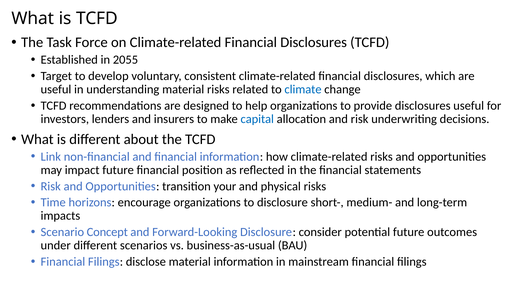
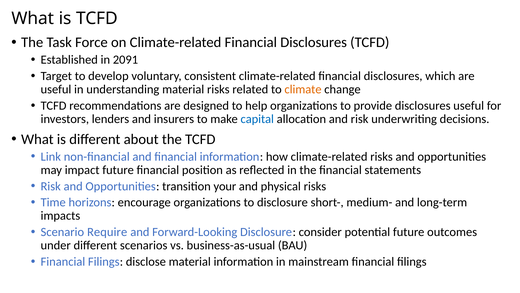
2055: 2055 -> 2091 (125, 60)
climate colour: blue -> orange (303, 89)
Concept: Concept -> Require (107, 232)
